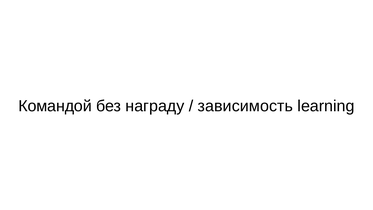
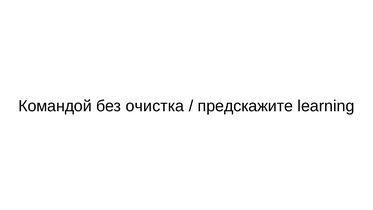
награду: награду -> очистка (155, 106)
зависимость: зависимость -> предскажите (245, 106)
